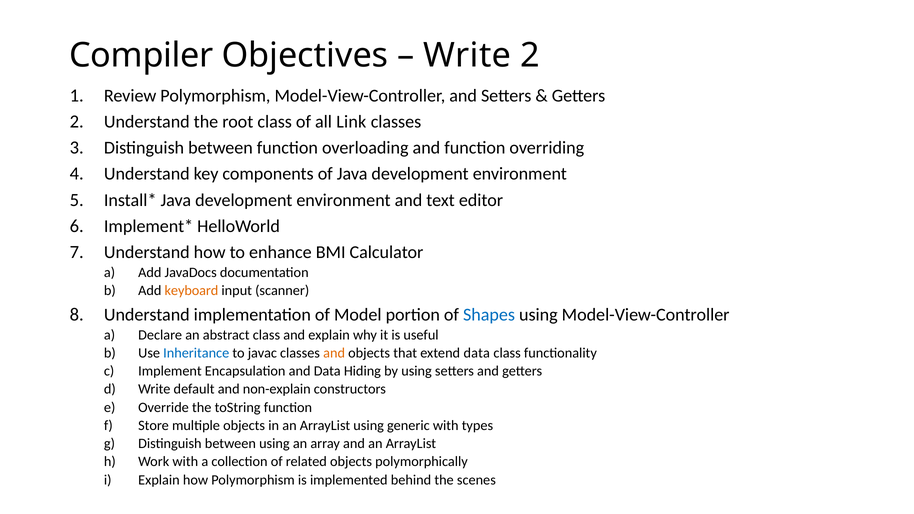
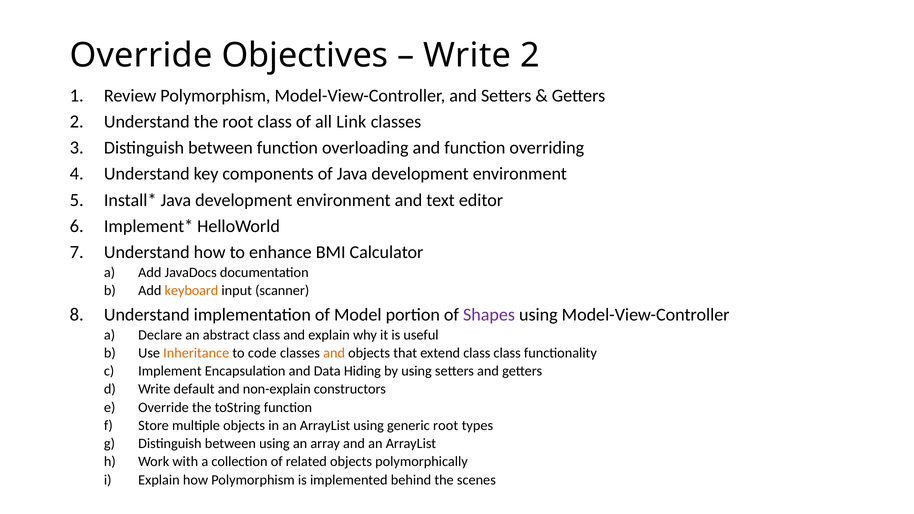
Compiler: Compiler -> Override (141, 56)
Shapes colour: blue -> purple (489, 315)
Inheritance colour: blue -> orange (196, 353)
javac: javac -> code (262, 353)
extend data: data -> class (477, 353)
generic with: with -> root (446, 426)
